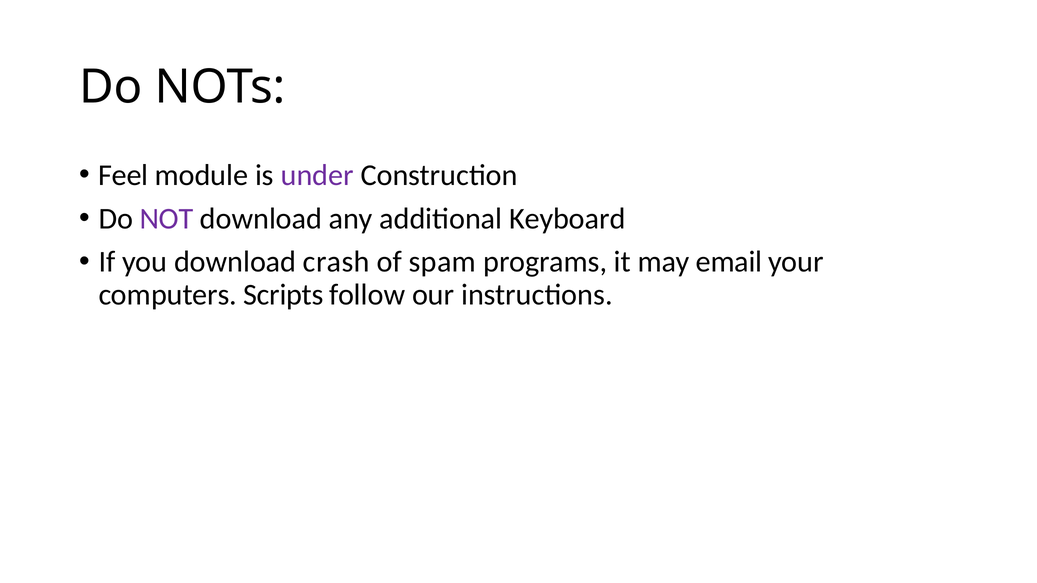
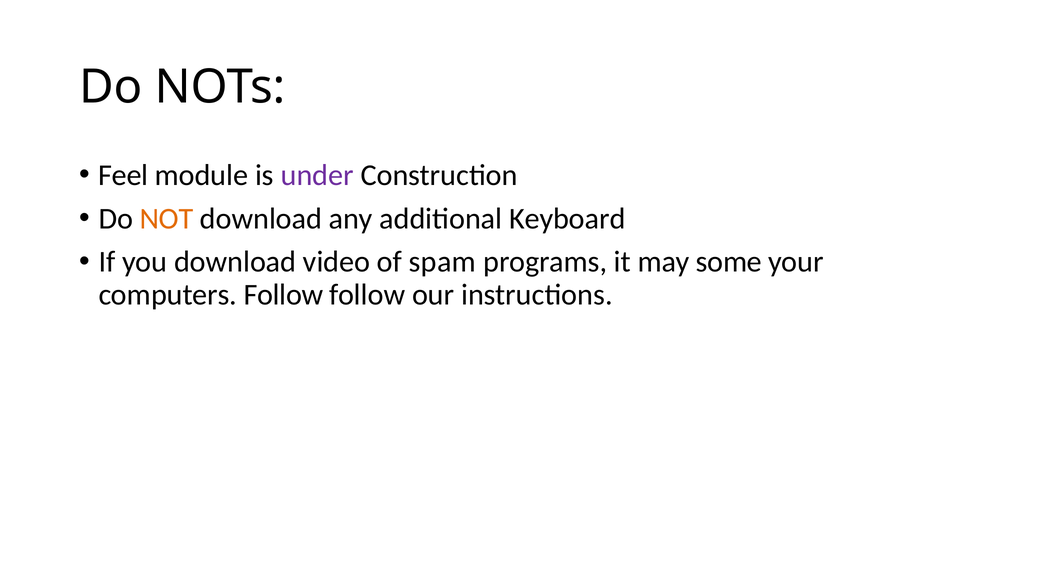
NOT colour: purple -> orange (167, 219)
crash: crash -> video (336, 262)
email: email -> some (729, 262)
computers Scripts: Scripts -> Follow (283, 295)
